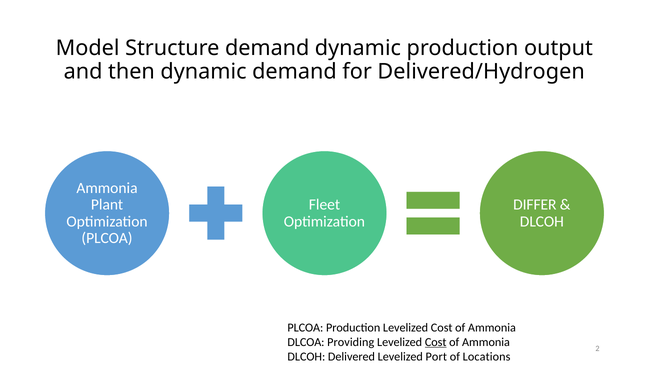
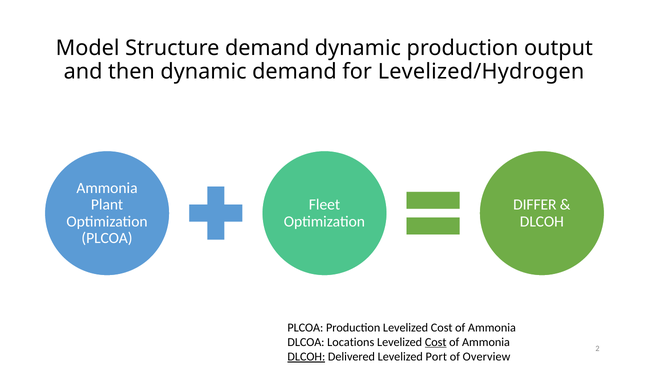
Delivered/Hydrogen: Delivered/Hydrogen -> Levelized/Hydrogen (481, 71)
Providing: Providing -> Locations (351, 342)
DLCOH underline: none -> present (306, 357)
Locations: Locations -> Overview (487, 357)
